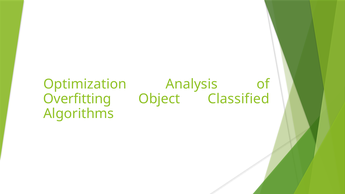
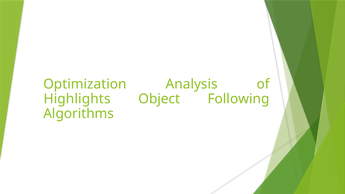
Overfitting: Overfitting -> Highlights (77, 99)
Classified: Classified -> Following (239, 99)
